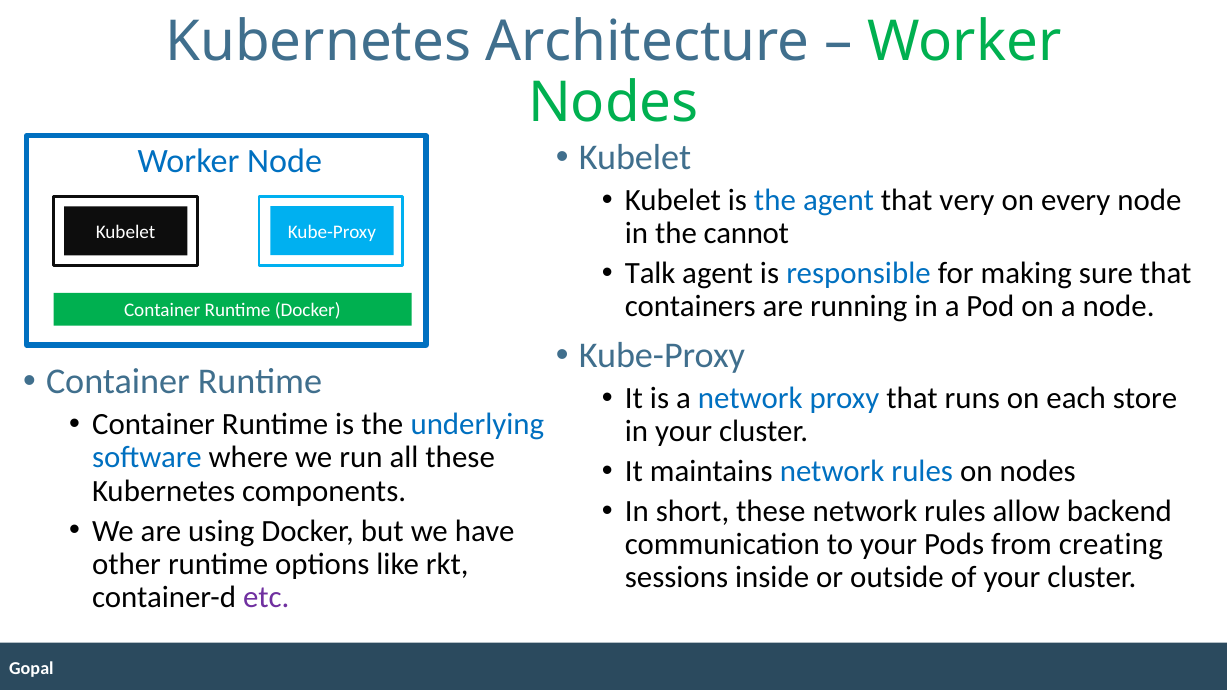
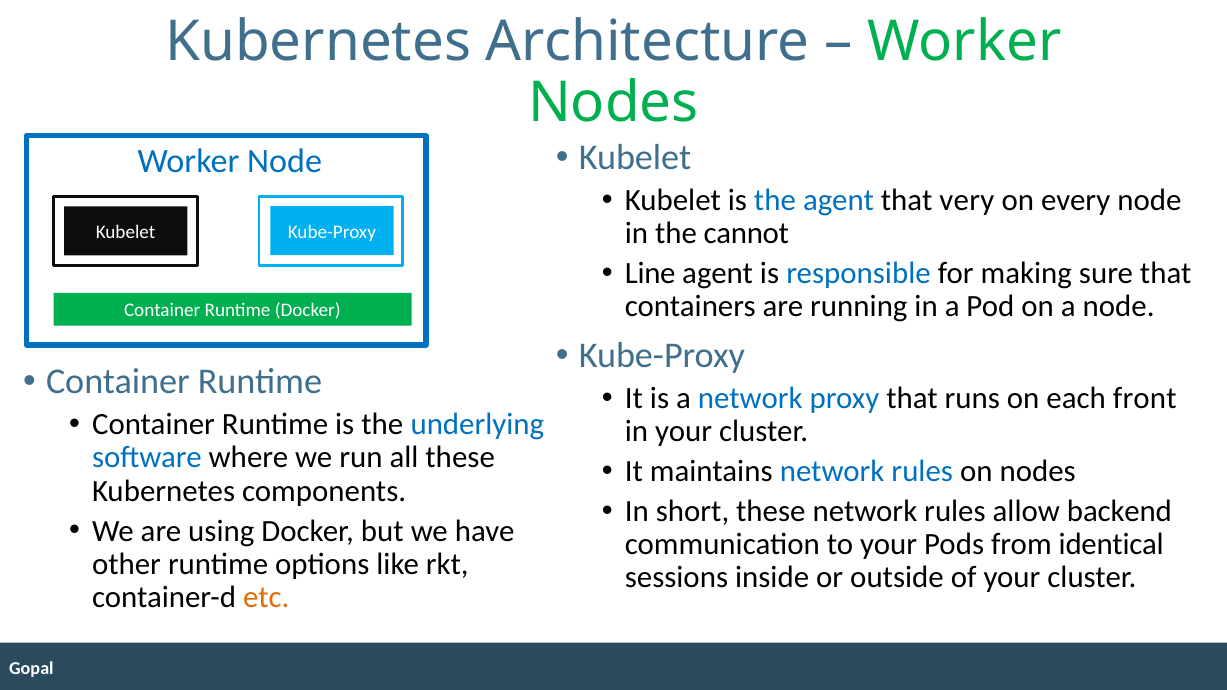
Talk: Talk -> Line (650, 273)
store: store -> front (1145, 398)
creating: creating -> identical (1111, 545)
etc colour: purple -> orange (266, 598)
